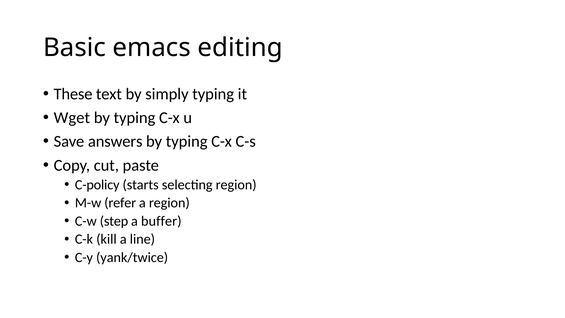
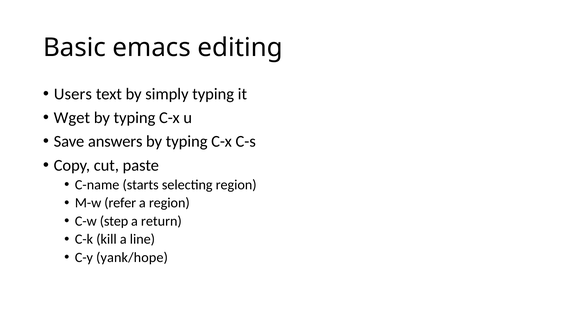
These: These -> Users (73, 94)
C-policy: C-policy -> C-name (97, 185)
buffer: buffer -> return (161, 221)
yank/twice: yank/twice -> yank/hope (132, 257)
